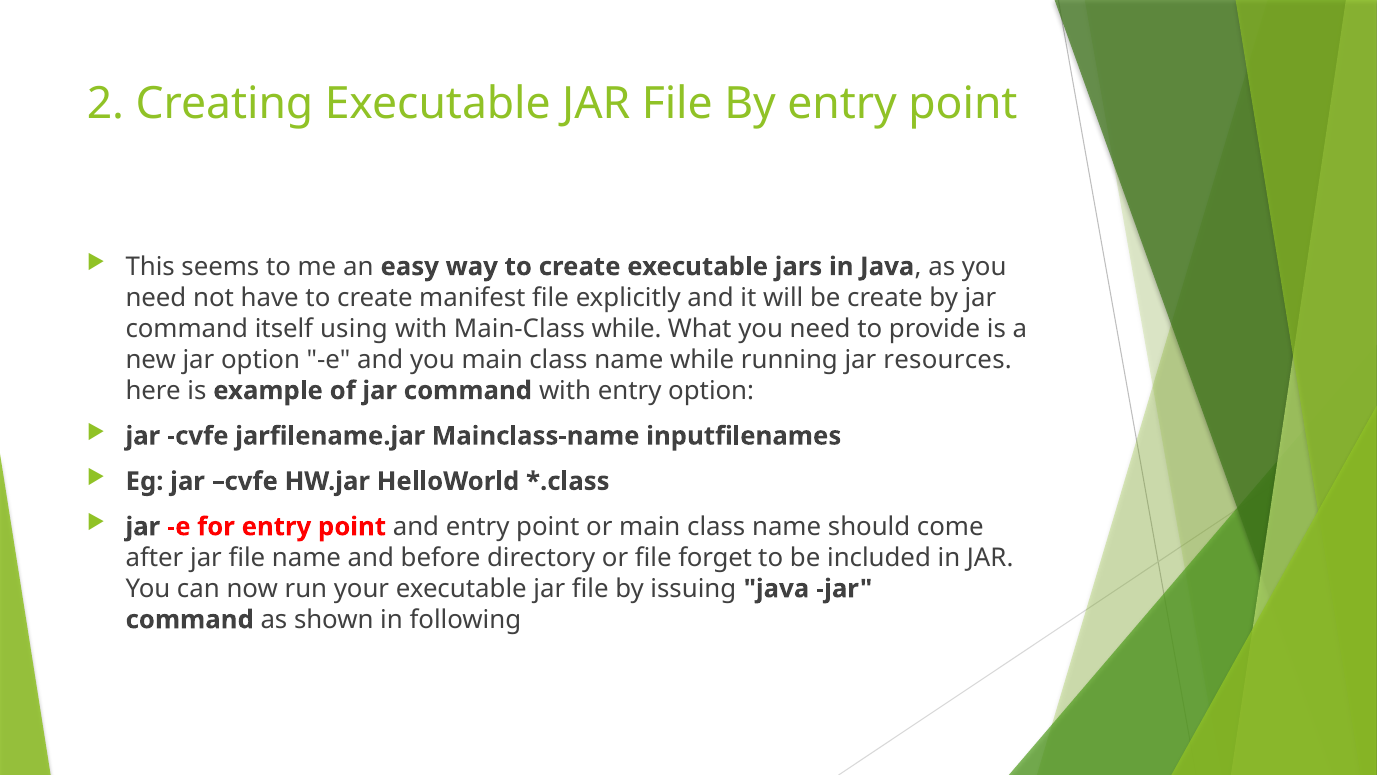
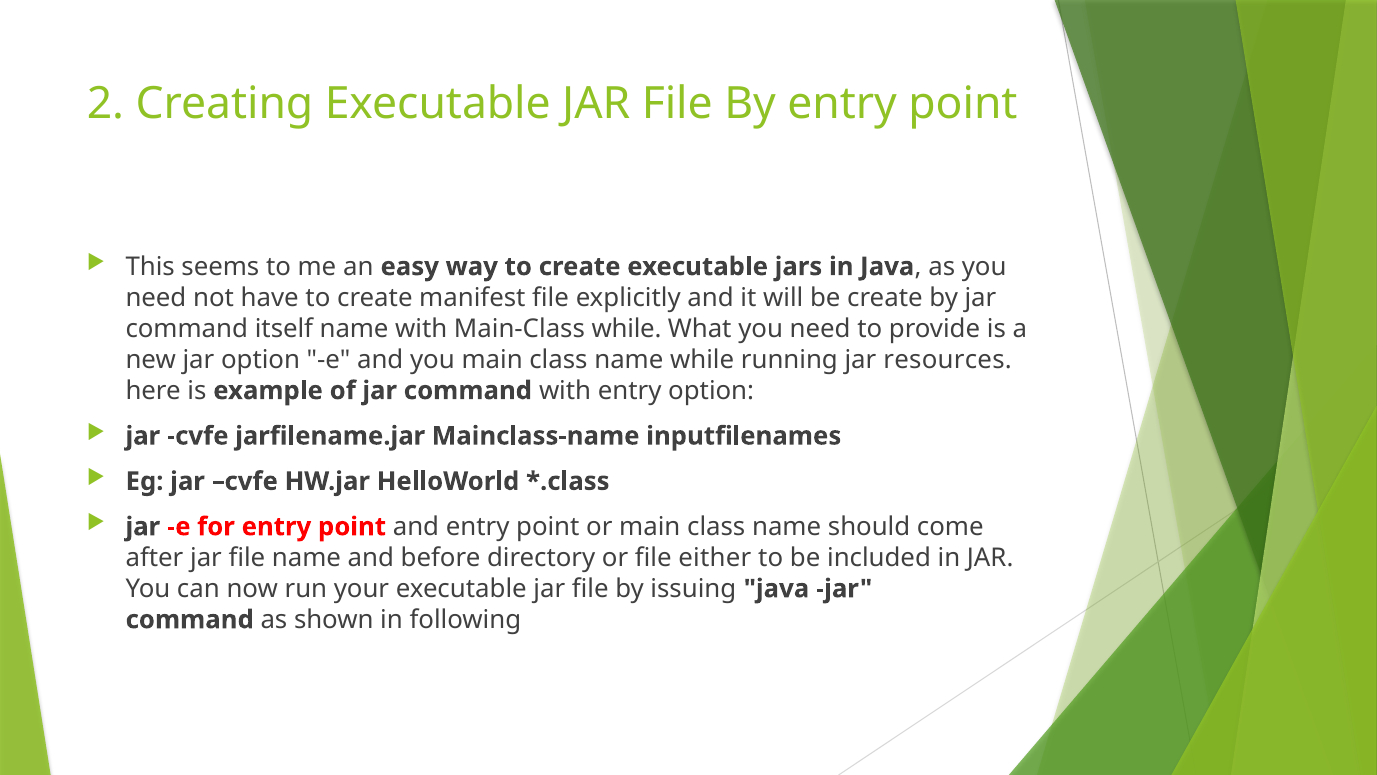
itself using: using -> name (354, 328)
forget: forget -> either (715, 557)
